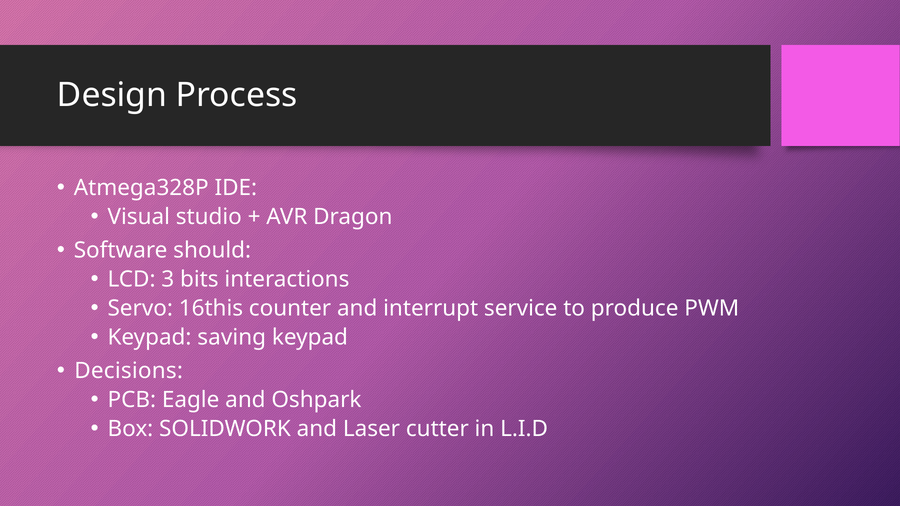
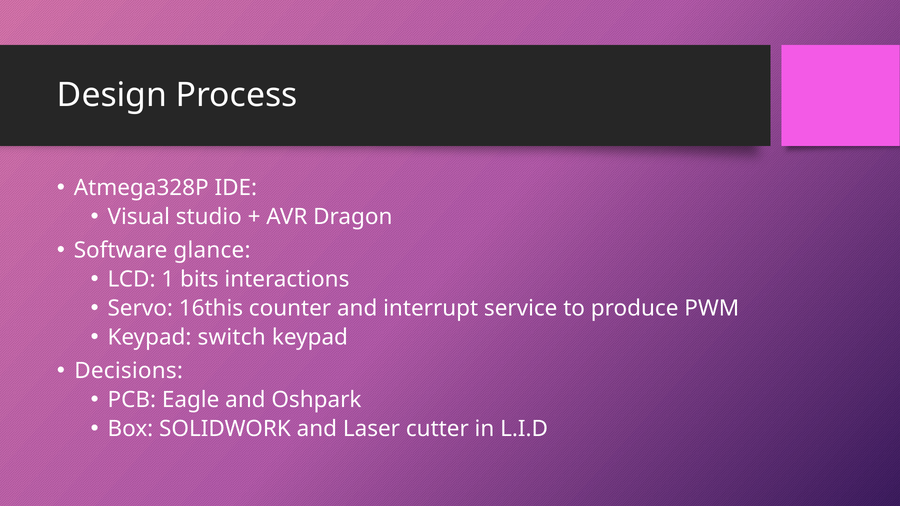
should: should -> glance (212, 251)
3: 3 -> 1 (168, 279)
saving: saving -> switch (232, 337)
